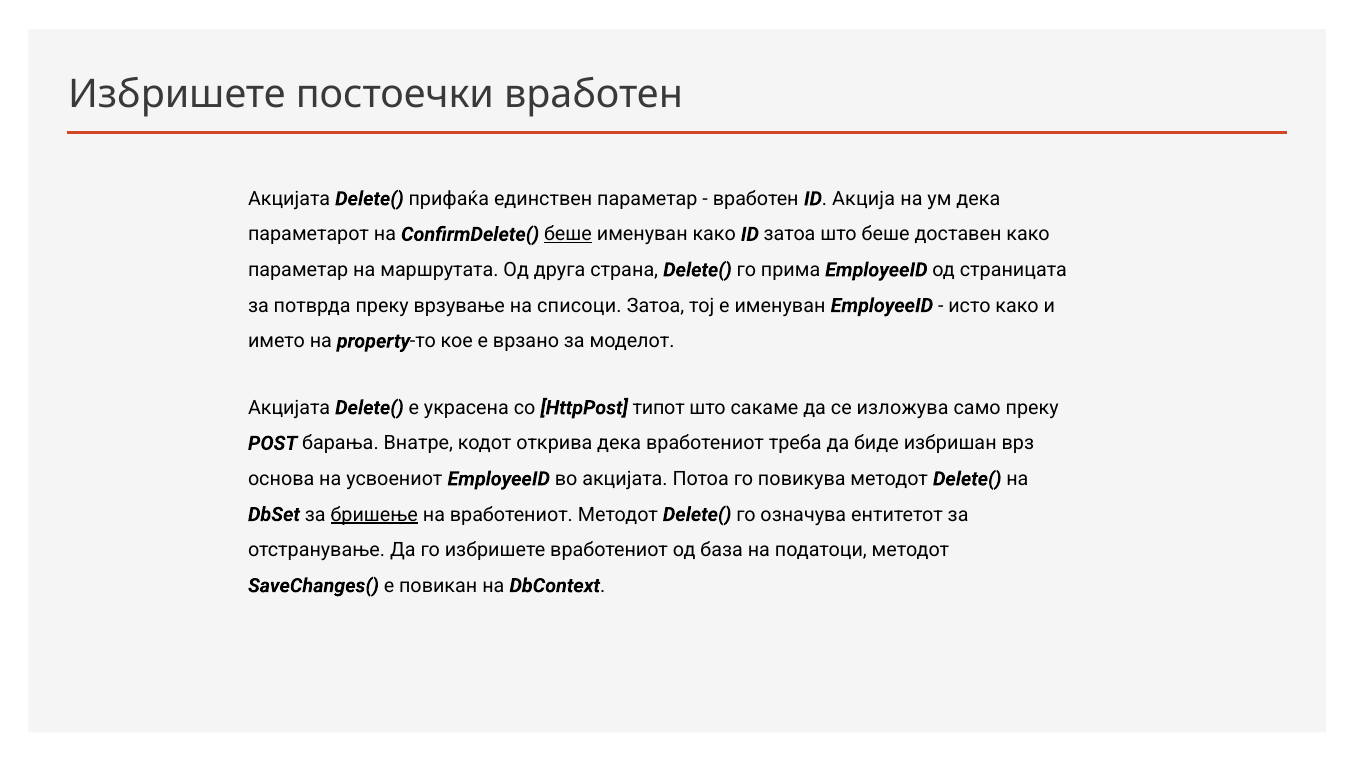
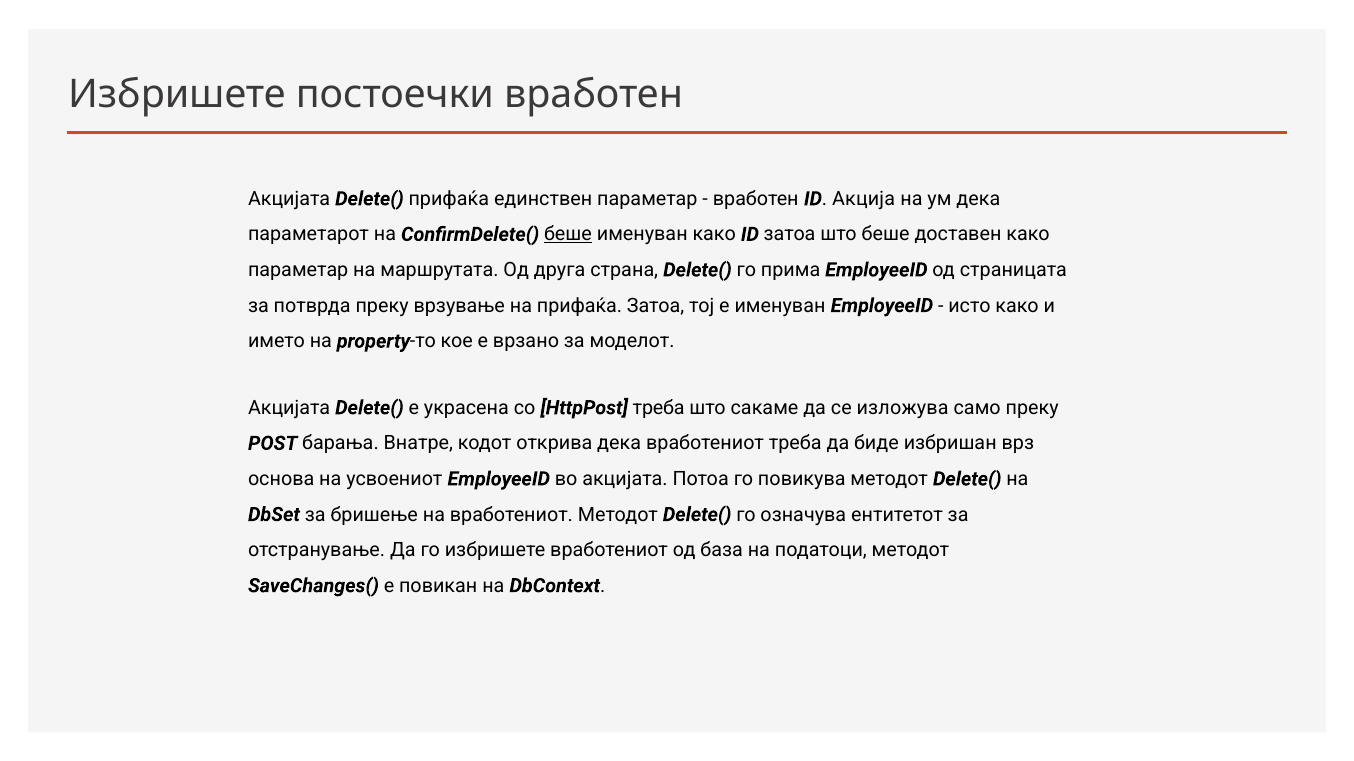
на списоци: списоци -> прифаќа (579, 306)
HttpPost типот: типот -> треба (659, 408)
бришење underline: present -> none (374, 515)
